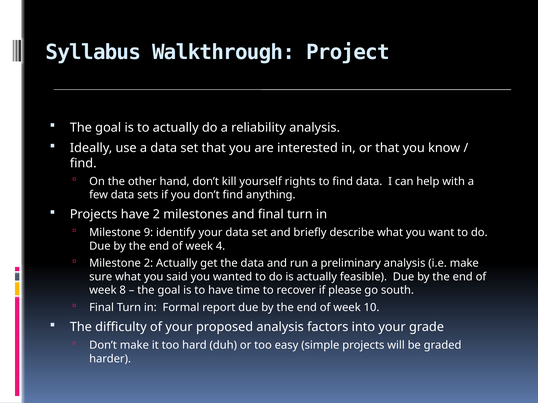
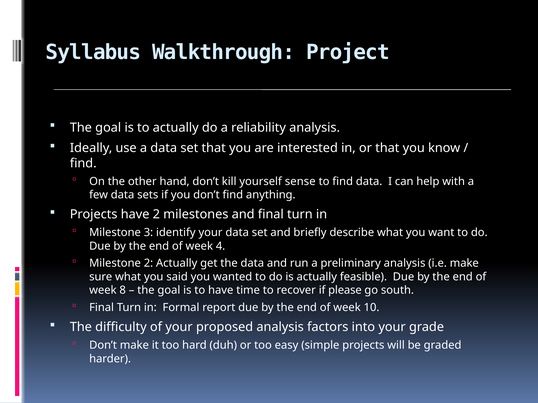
rights: rights -> sense (300, 182)
9: 9 -> 3 (148, 233)
